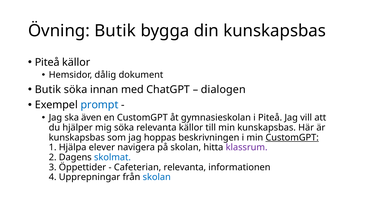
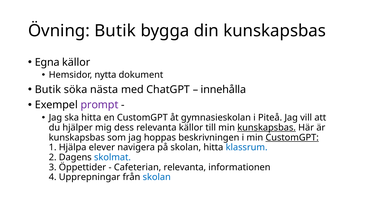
Piteå: Piteå -> Egna (47, 62)
dålig: dålig -> nytta (105, 75)
innan: innan -> nästa (104, 89)
dialogen: dialogen -> innehålla (223, 89)
prompt colour: blue -> purple (99, 105)
ska även: även -> hitta (91, 118)
mig söka: söka -> dess (124, 128)
kunskapsbas underline: none -> present (267, 128)
klassrum colour: purple -> blue (247, 147)
